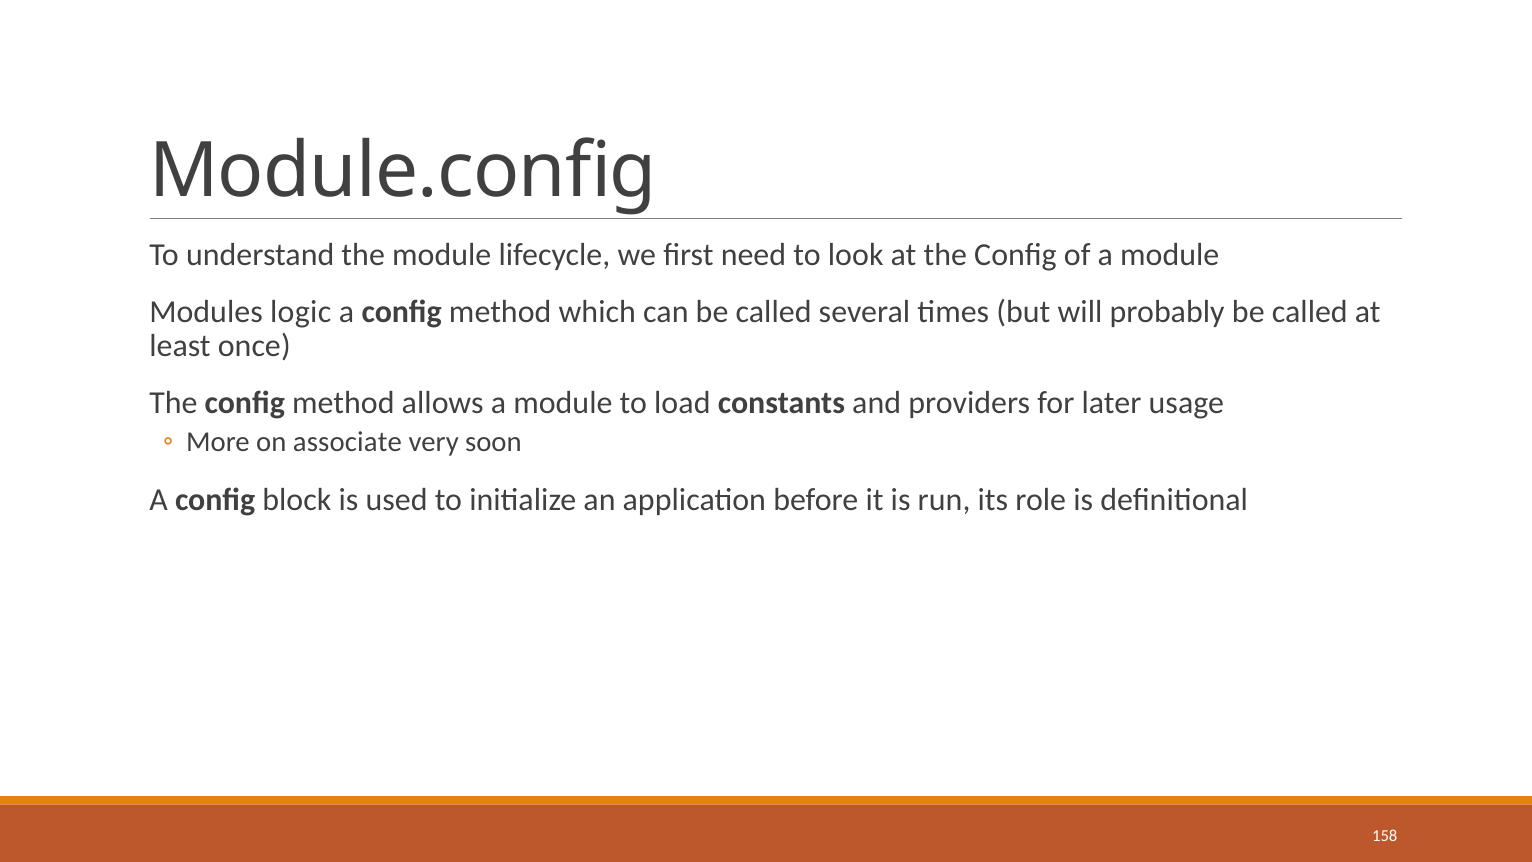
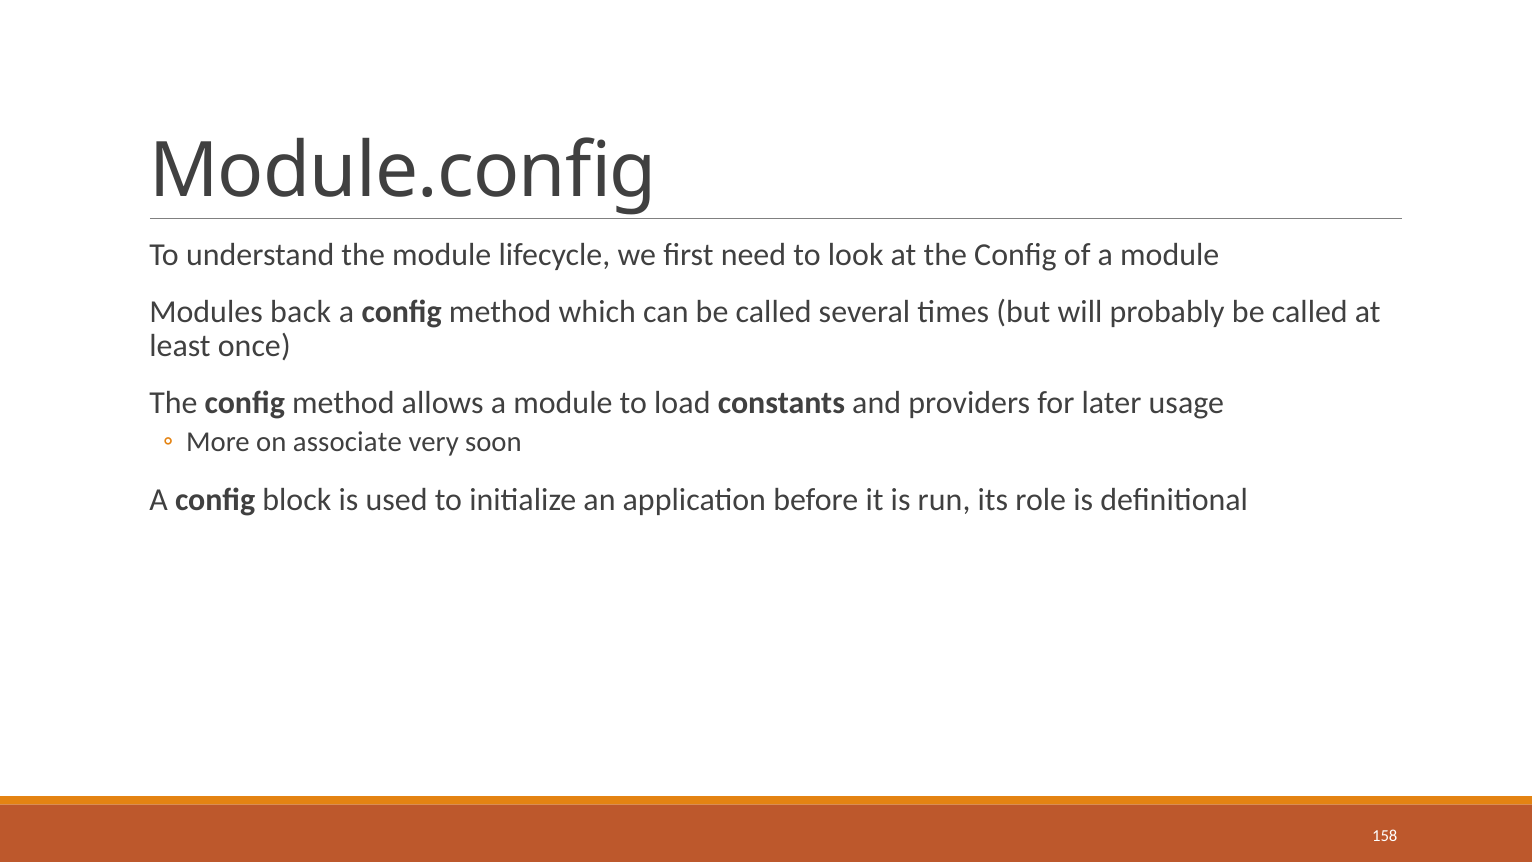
logic: logic -> back (301, 312)
